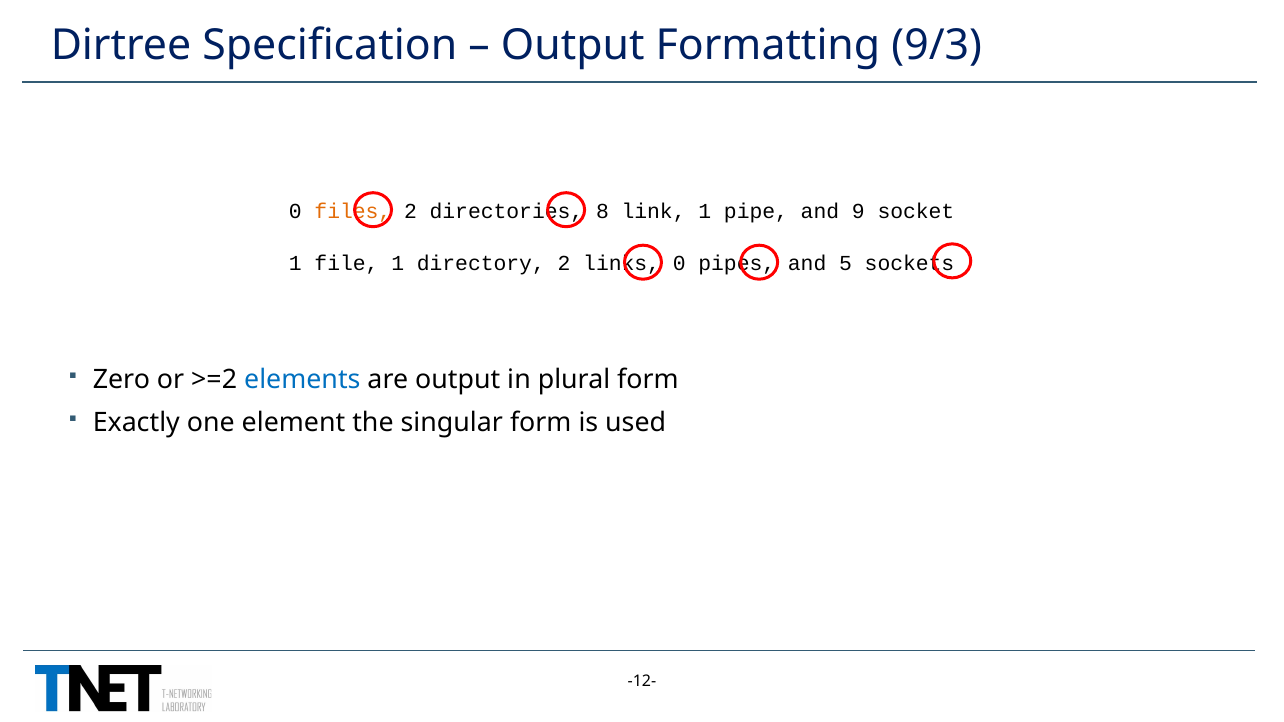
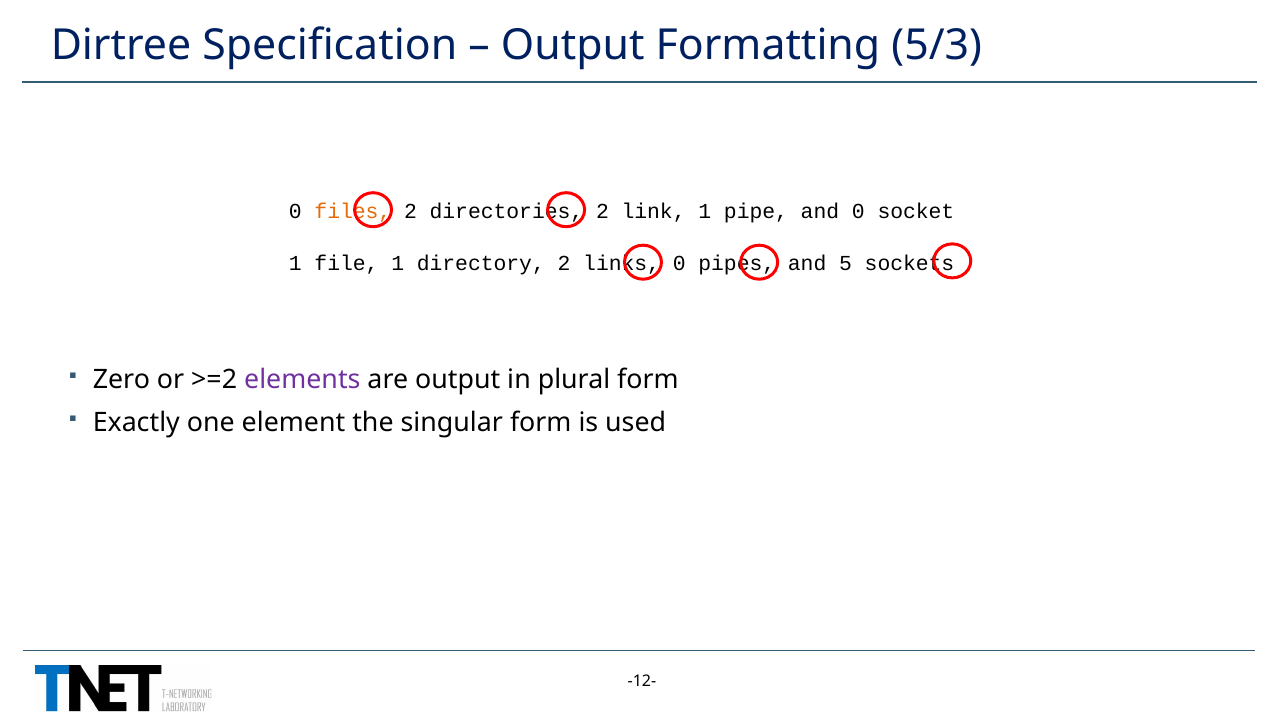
9/3: 9/3 -> 5/3 (937, 46)
directories 8: 8 -> 2 (602, 212)
and 9: 9 -> 0 (858, 212)
elements colour: blue -> purple (302, 380)
